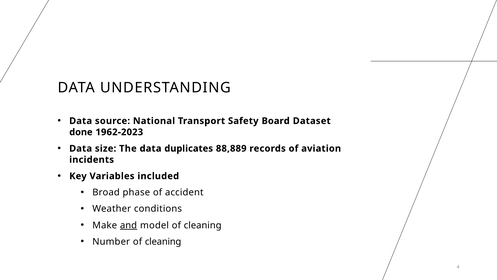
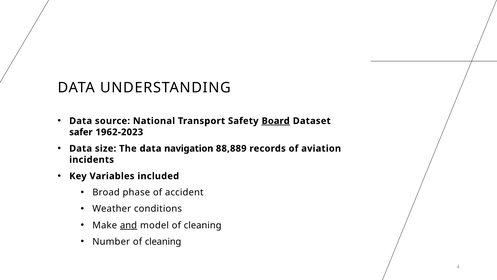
Board underline: none -> present (276, 121)
done: done -> safer (81, 132)
duplicates: duplicates -> navigation (189, 148)
